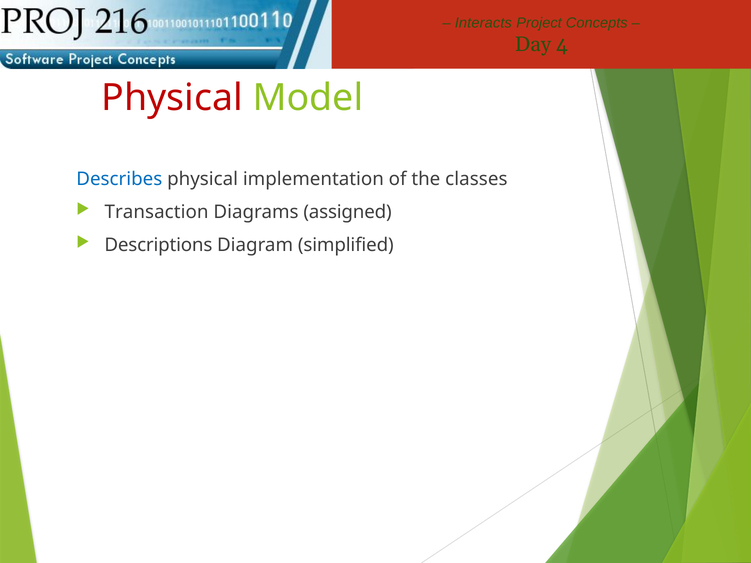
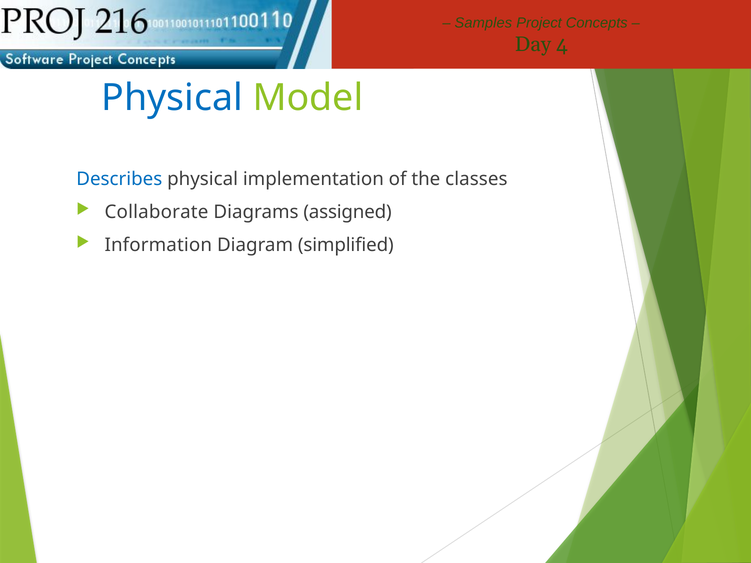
Interacts: Interacts -> Samples (483, 23)
Physical colour: red -> blue (172, 98)
Transaction: Transaction -> Collaborate (156, 212)
Descriptions: Descriptions -> Information (158, 245)
